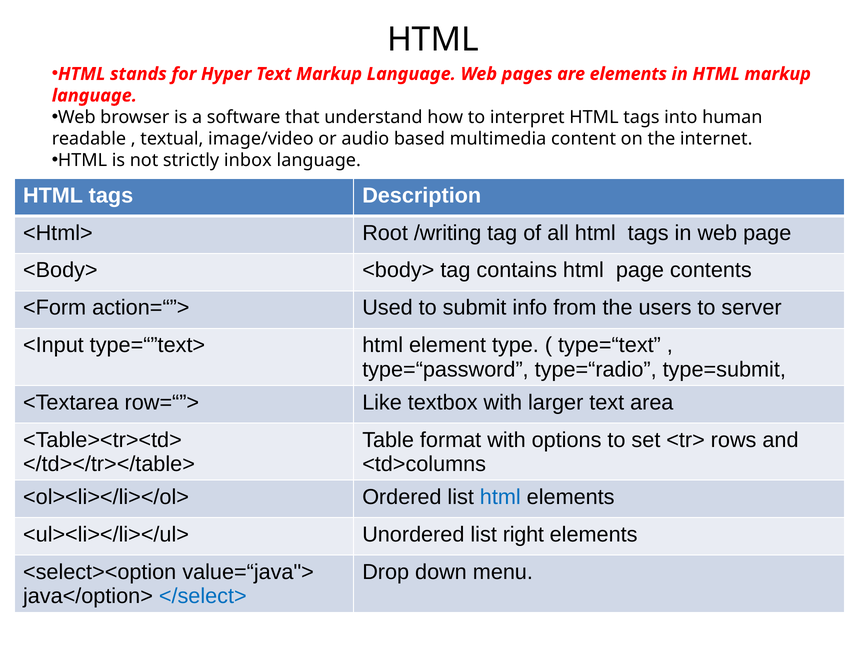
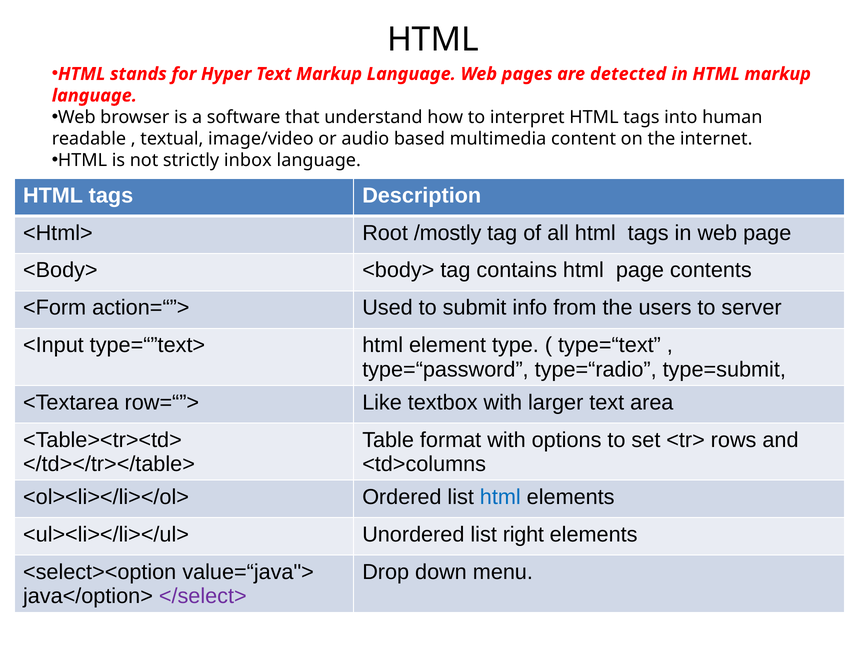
are elements: elements -> detected (628, 74)
/writing: /writing -> /mostly (448, 233)
</select> colour: blue -> purple (203, 597)
